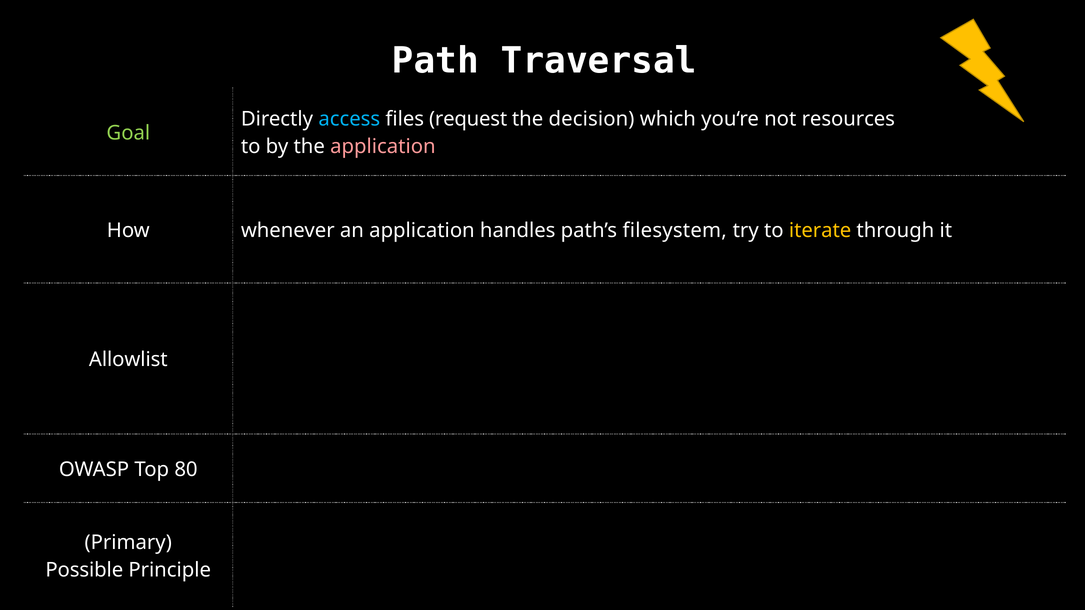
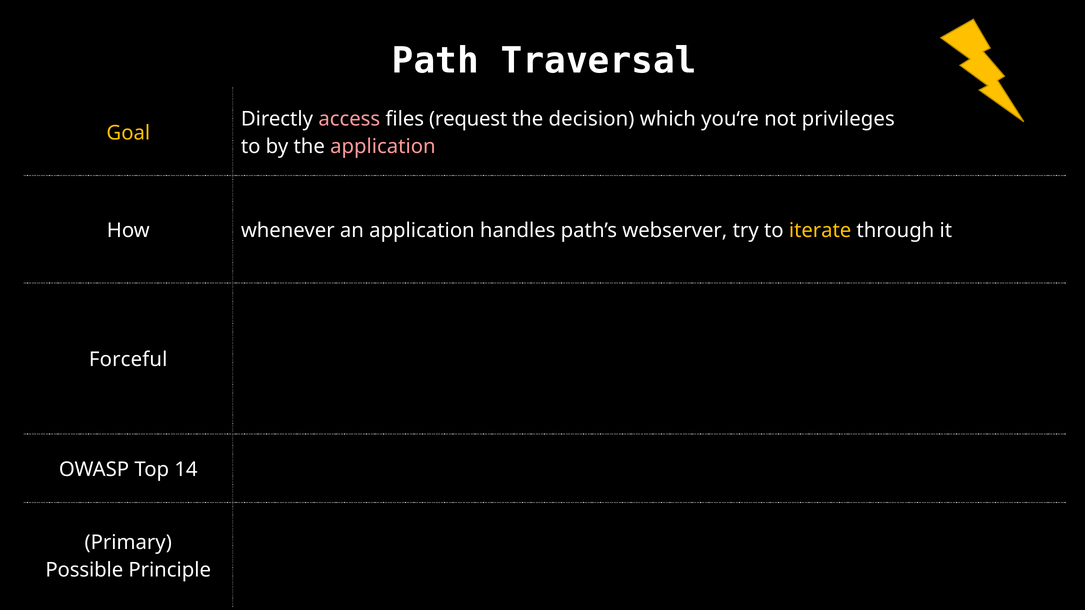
access colour: light blue -> pink (349, 119)
resources: resources -> privileges (848, 119)
Goal colour: light green -> yellow (128, 133)
filesystem: filesystem -> webserver (675, 231)
Allowlist: Allowlist -> Forceful (128, 360)
80: 80 -> 14 (186, 470)
